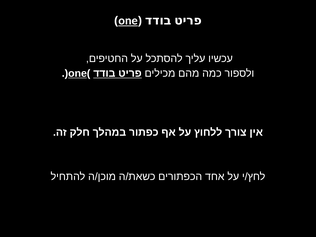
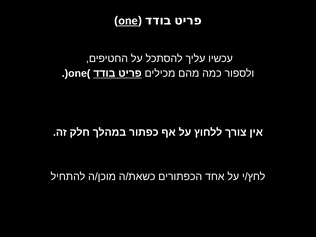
one underline: present -> none (78, 73)
